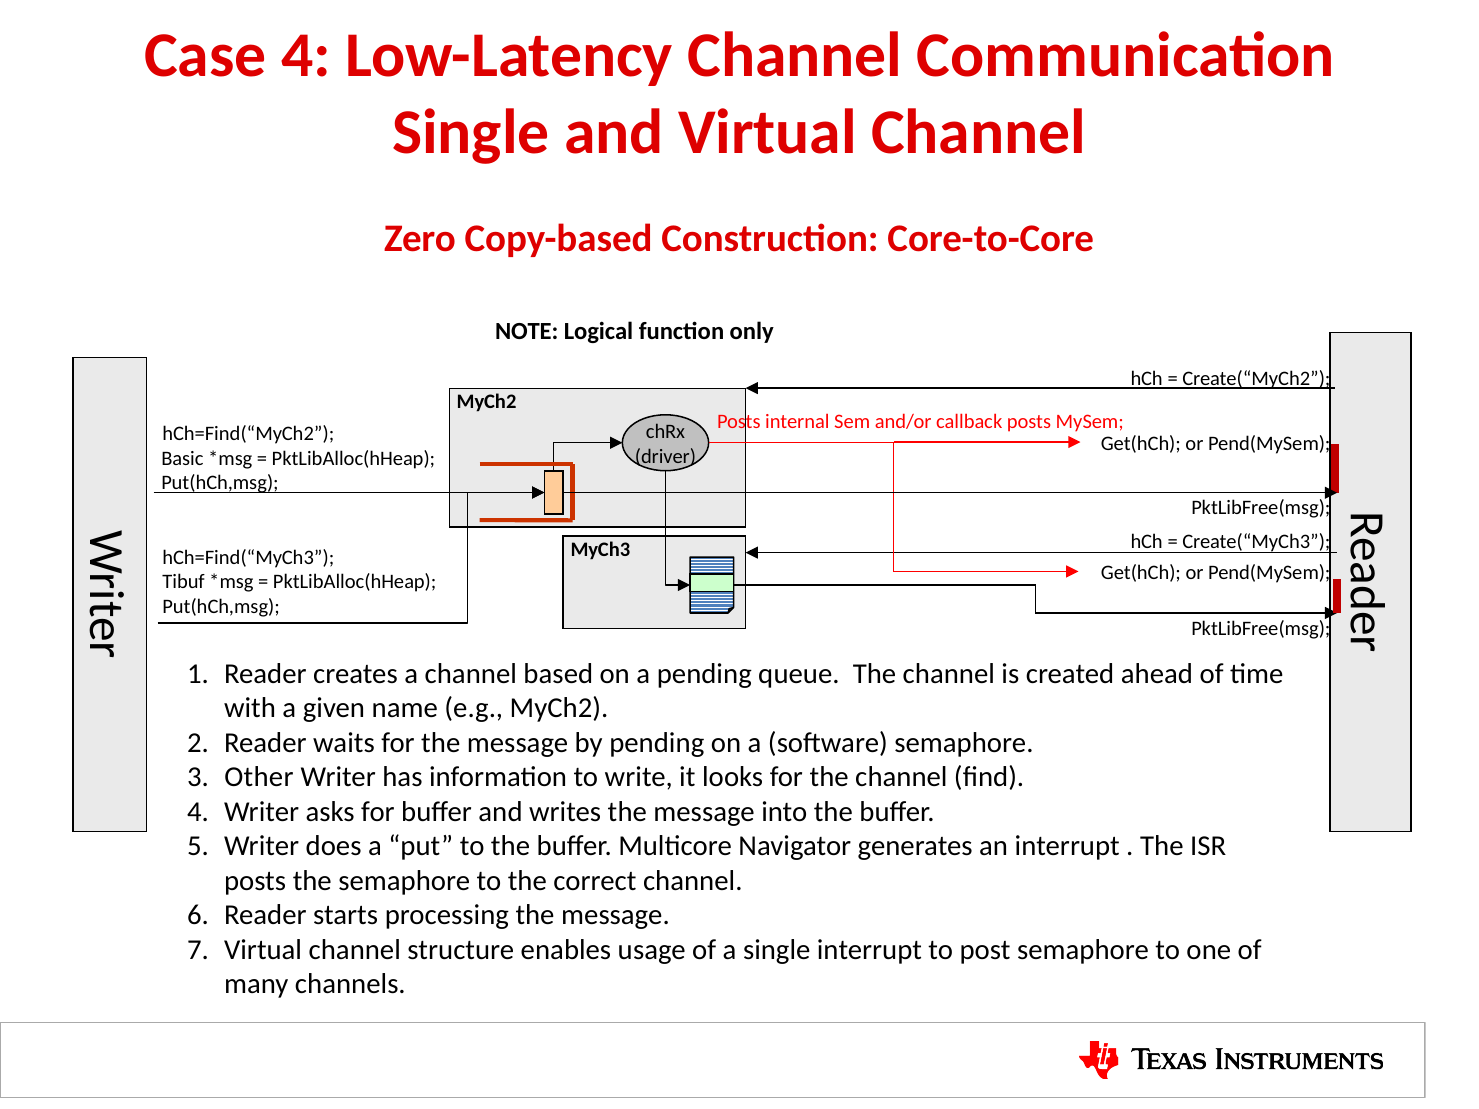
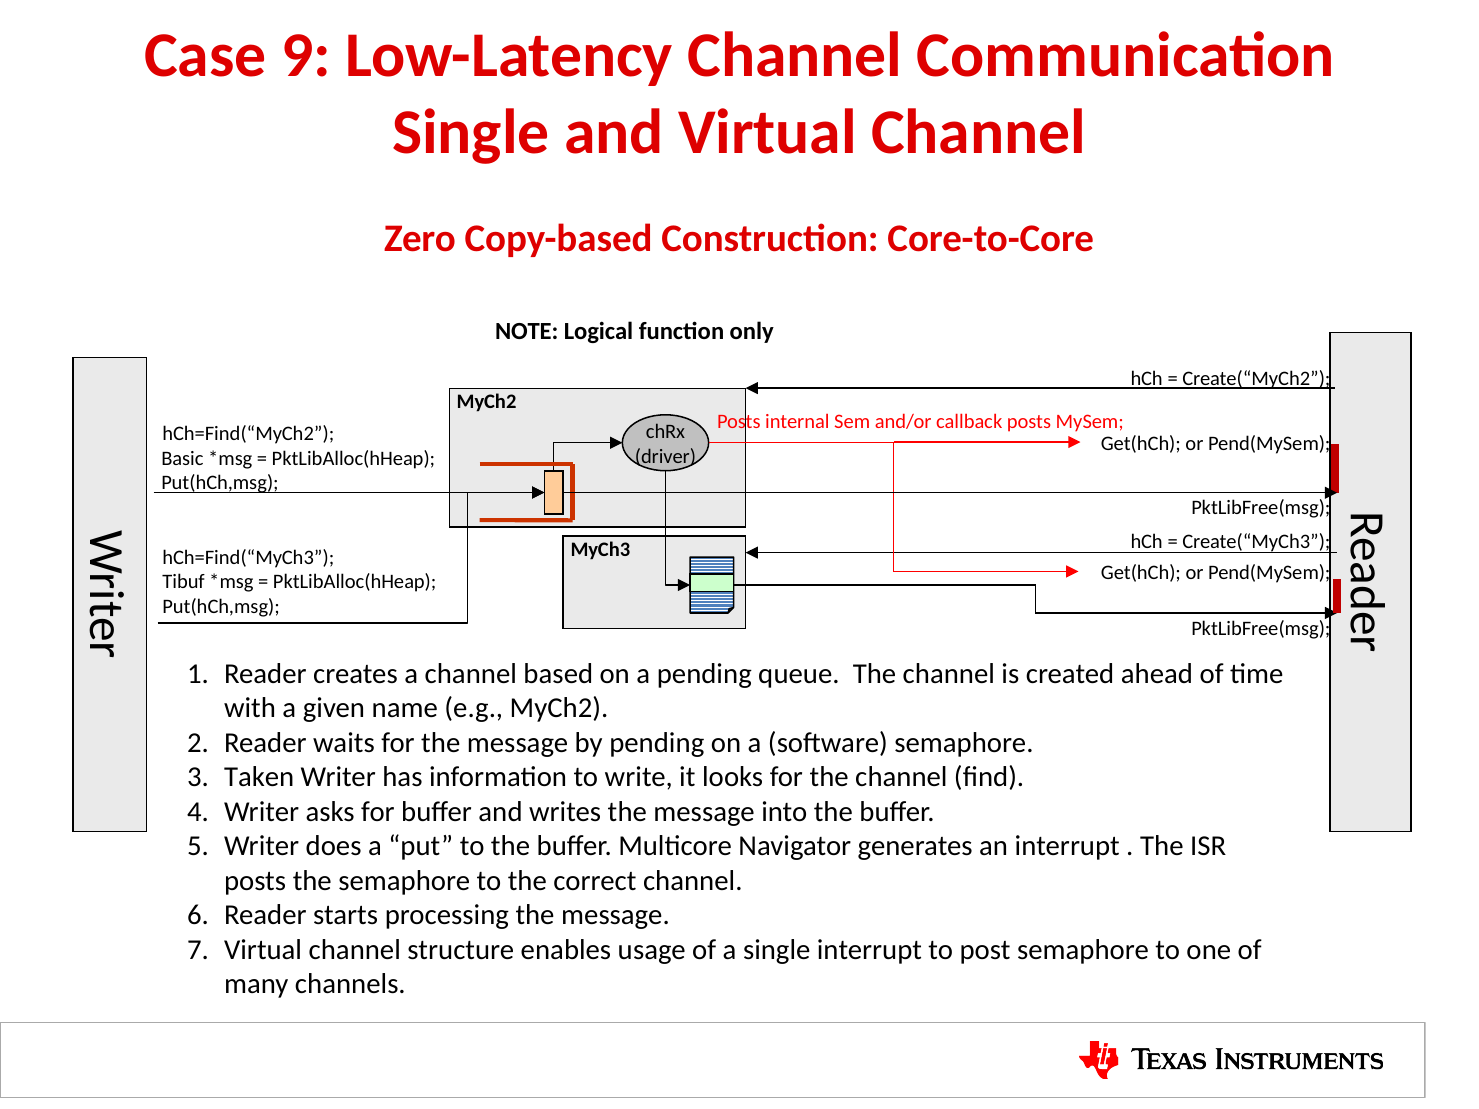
Case 4: 4 -> 9 (306, 56)
Other: Other -> Taken (259, 777)
